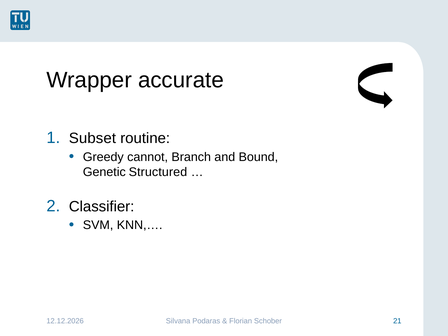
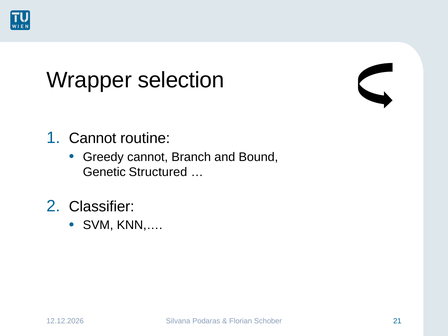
accurate: accurate -> selection (181, 80)
Subset: Subset -> Cannot (93, 138)
